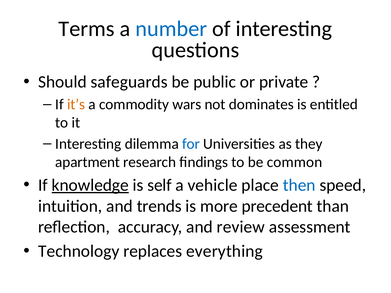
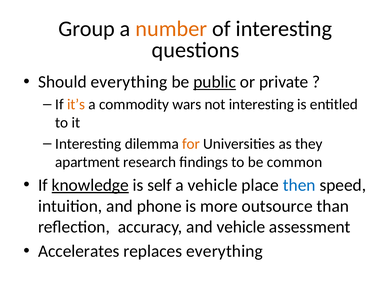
Terms: Terms -> Group (87, 29)
number colour: blue -> orange (171, 29)
Should safeguards: safeguards -> everything (129, 82)
public underline: none -> present (215, 82)
not dominates: dominates -> interesting (261, 104)
for colour: blue -> orange (191, 144)
trends: trends -> phone (159, 206)
precedent: precedent -> outsource (277, 206)
and review: review -> vehicle (241, 227)
Technology: Technology -> Accelerates (79, 251)
